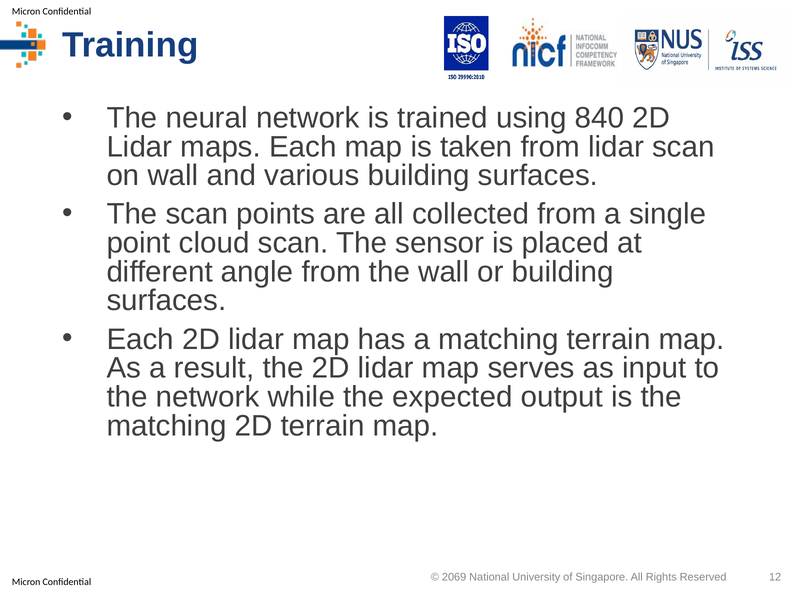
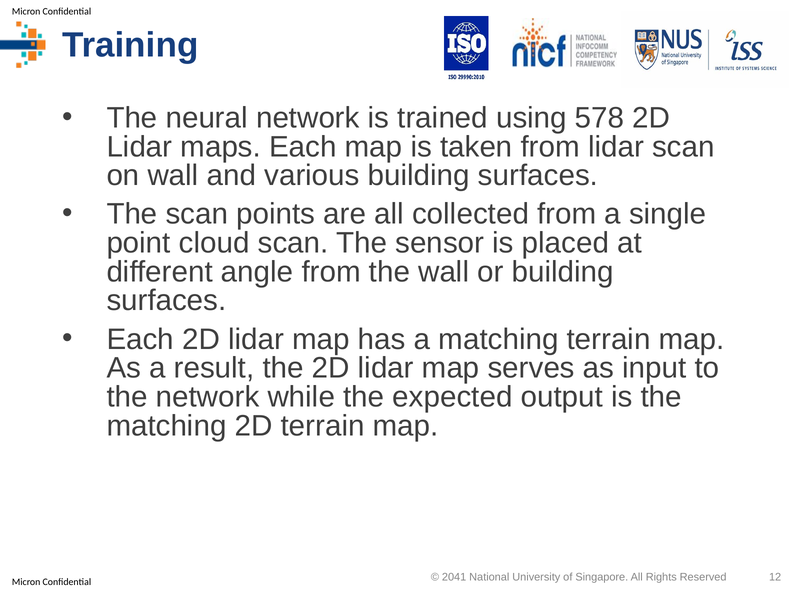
840: 840 -> 578 (600, 118)
2069: 2069 -> 2041 (454, 577)
